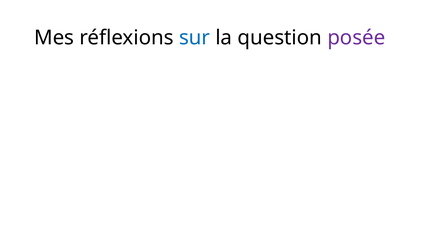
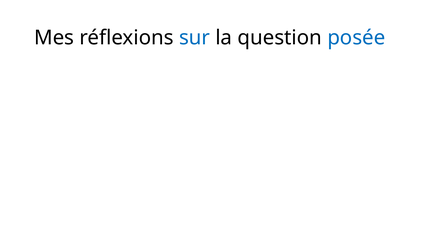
posée colour: purple -> blue (356, 38)
